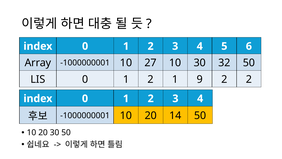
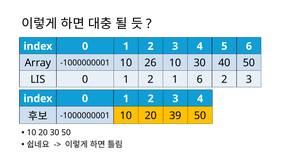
27: 27 -> 26 (151, 63)
32: 32 -> 40 (224, 63)
1 9: 9 -> 6 (200, 79)
2: 2 -> 3 (249, 79)
14: 14 -> 39 (175, 115)
